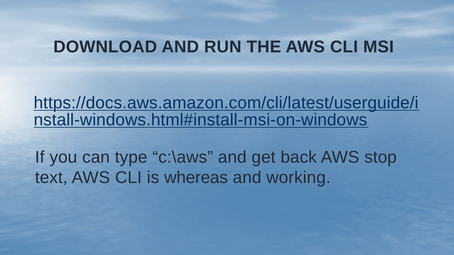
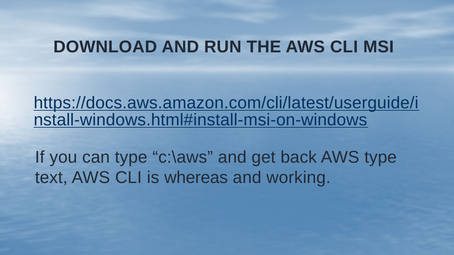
AWS stop: stop -> type (381, 158)
